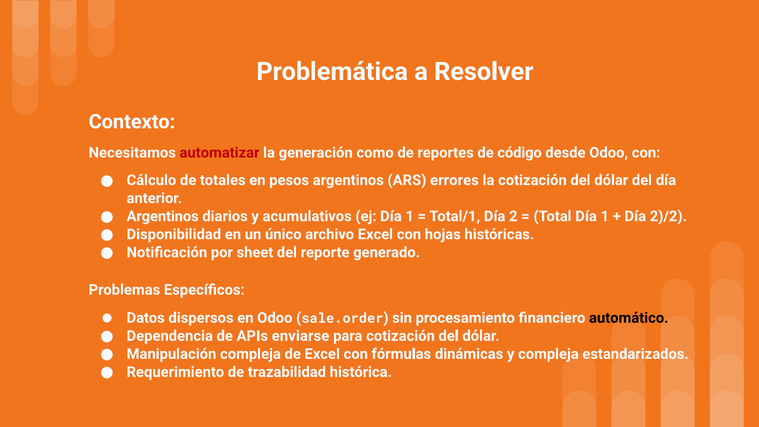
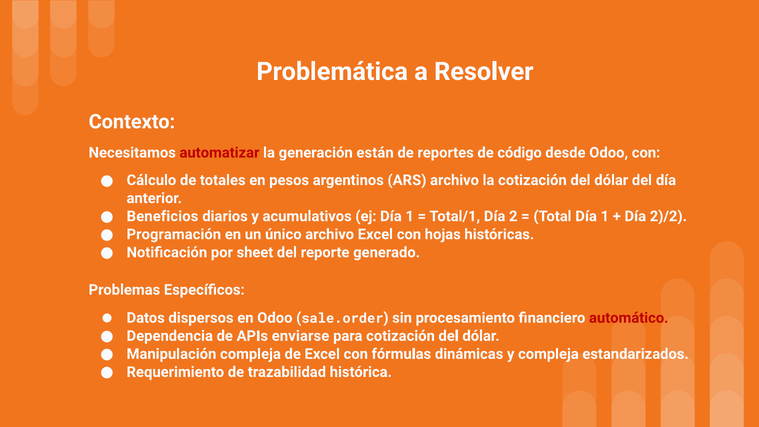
como: como -> están (375, 153)
ARS errores: errores -> archivo (455, 180)
Argentinos: Argentinos -> Beneficios (162, 216)
Disponibilidad: Disponibilidad -> Programación (174, 234)
automático colour: black -> red (629, 318)
